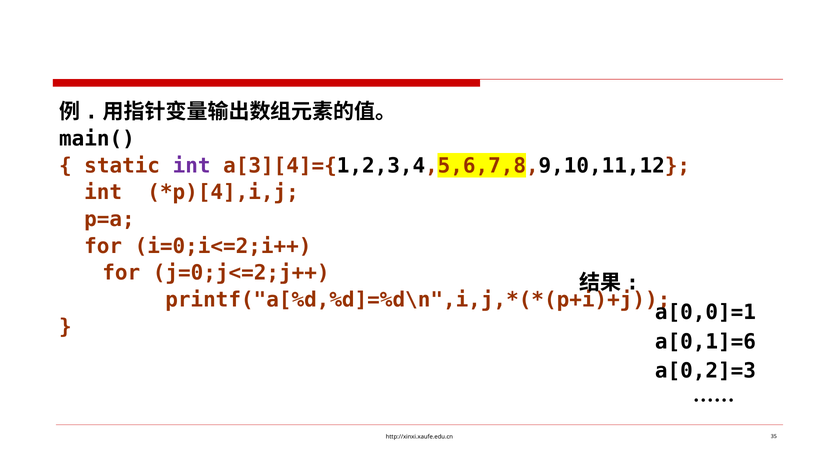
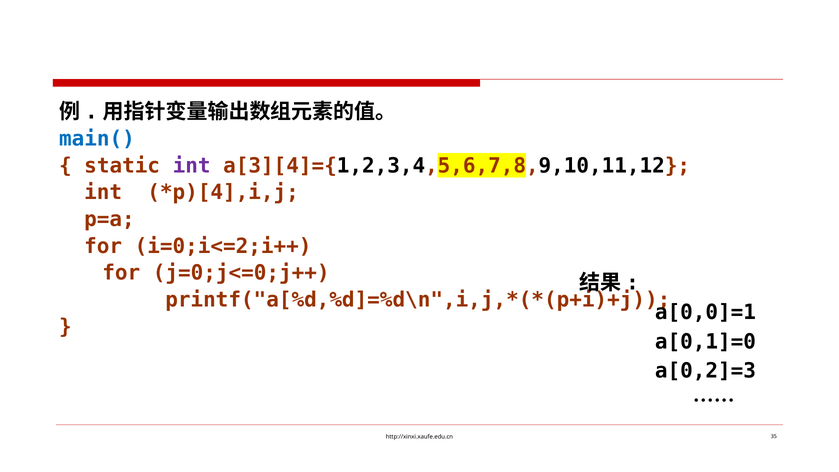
main( colour: black -> blue (97, 139)
j=0;j<=2;j++: j=0;j<=2;j++ -> j=0;j<=0;j++ (241, 273)
a[0,1]=6: a[0,1]=6 -> a[0,1]=0 (705, 342)
